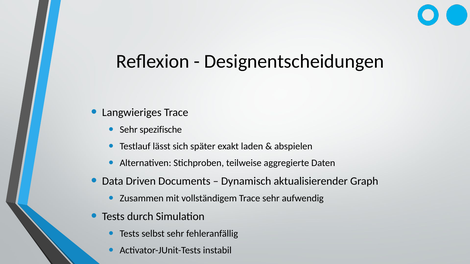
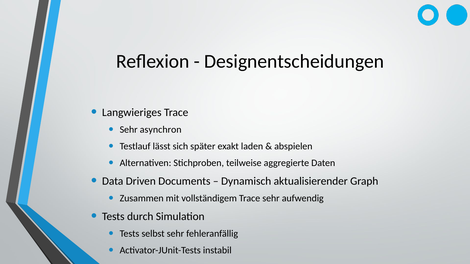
spezifische: spezifische -> asynchron (161, 130)
